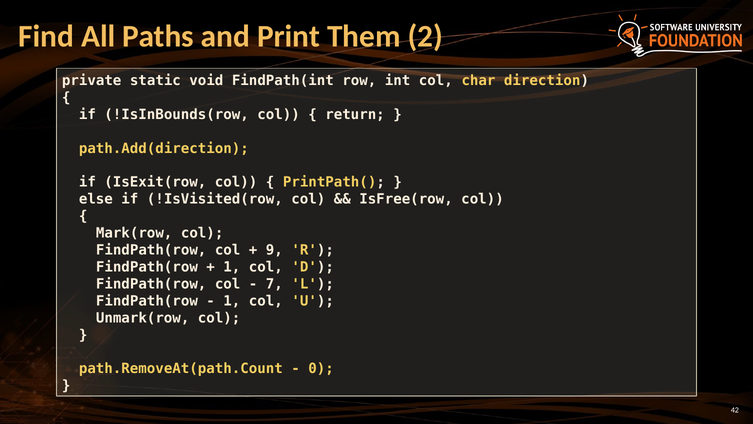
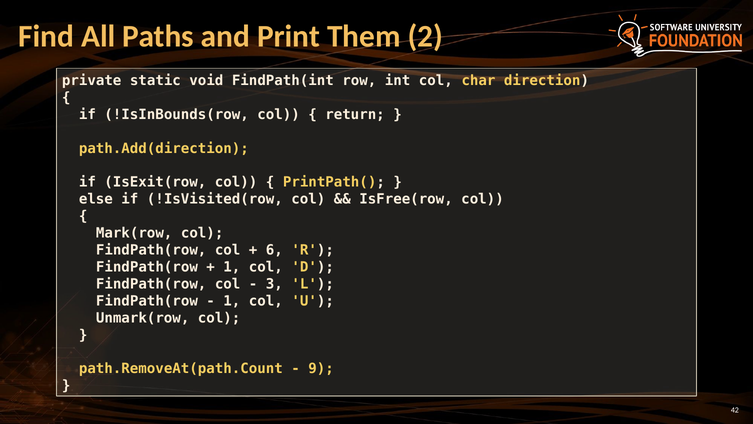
9: 9 -> 6 (274, 250)
7: 7 -> 3 (274, 284)
0: 0 -> 9 (321, 369)
